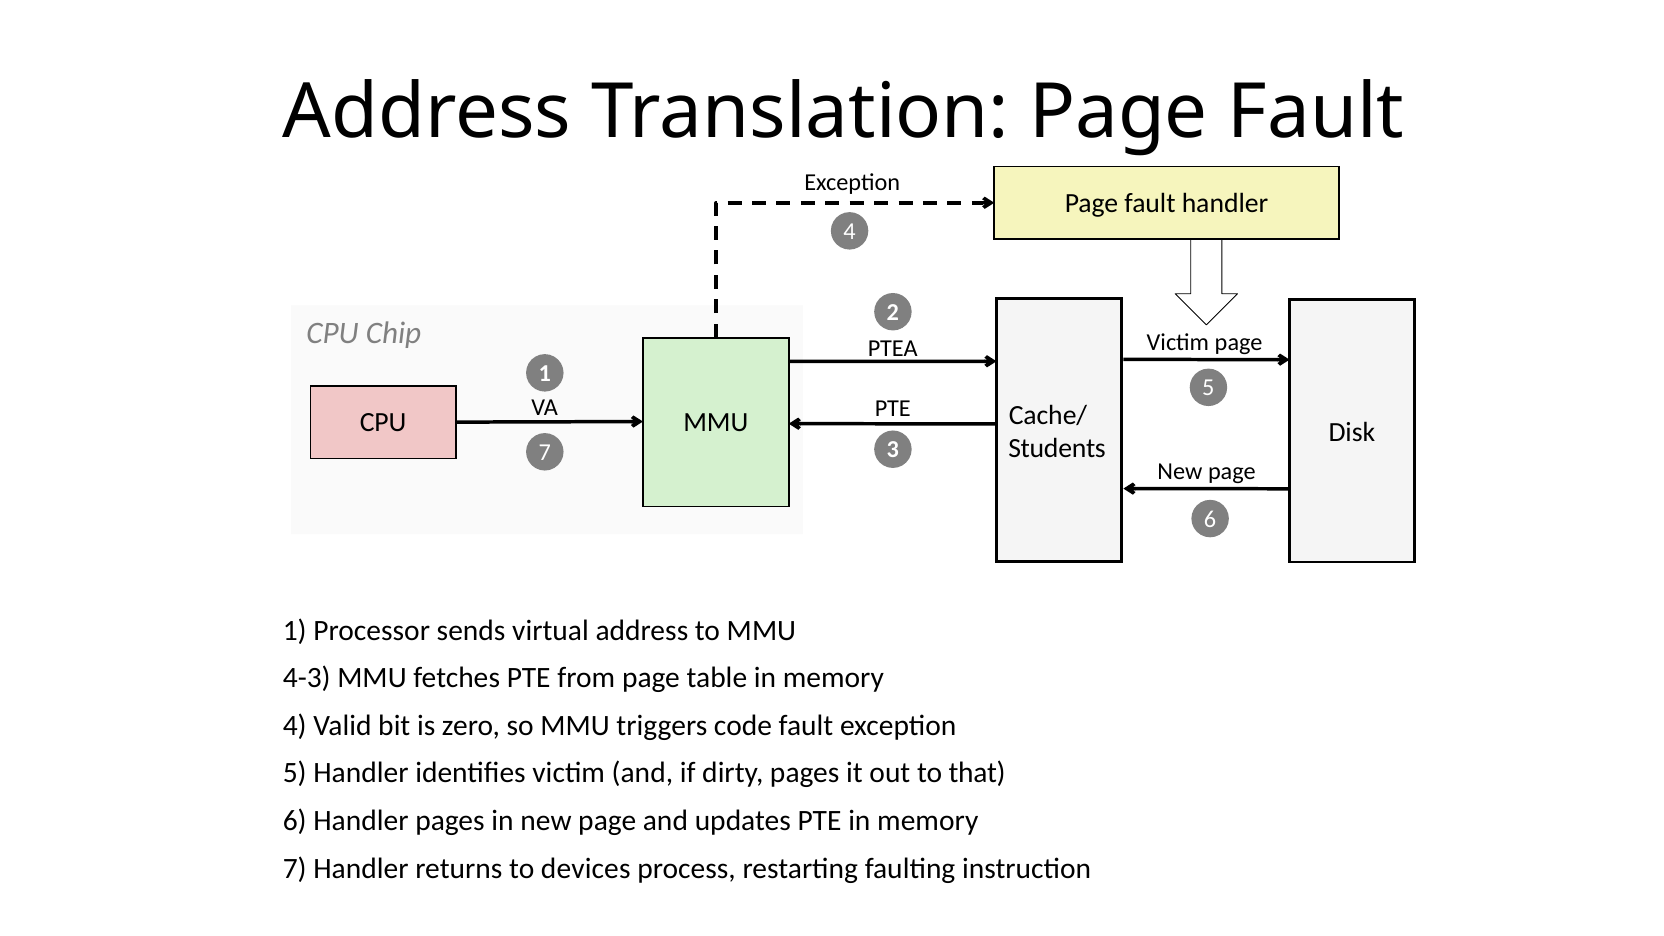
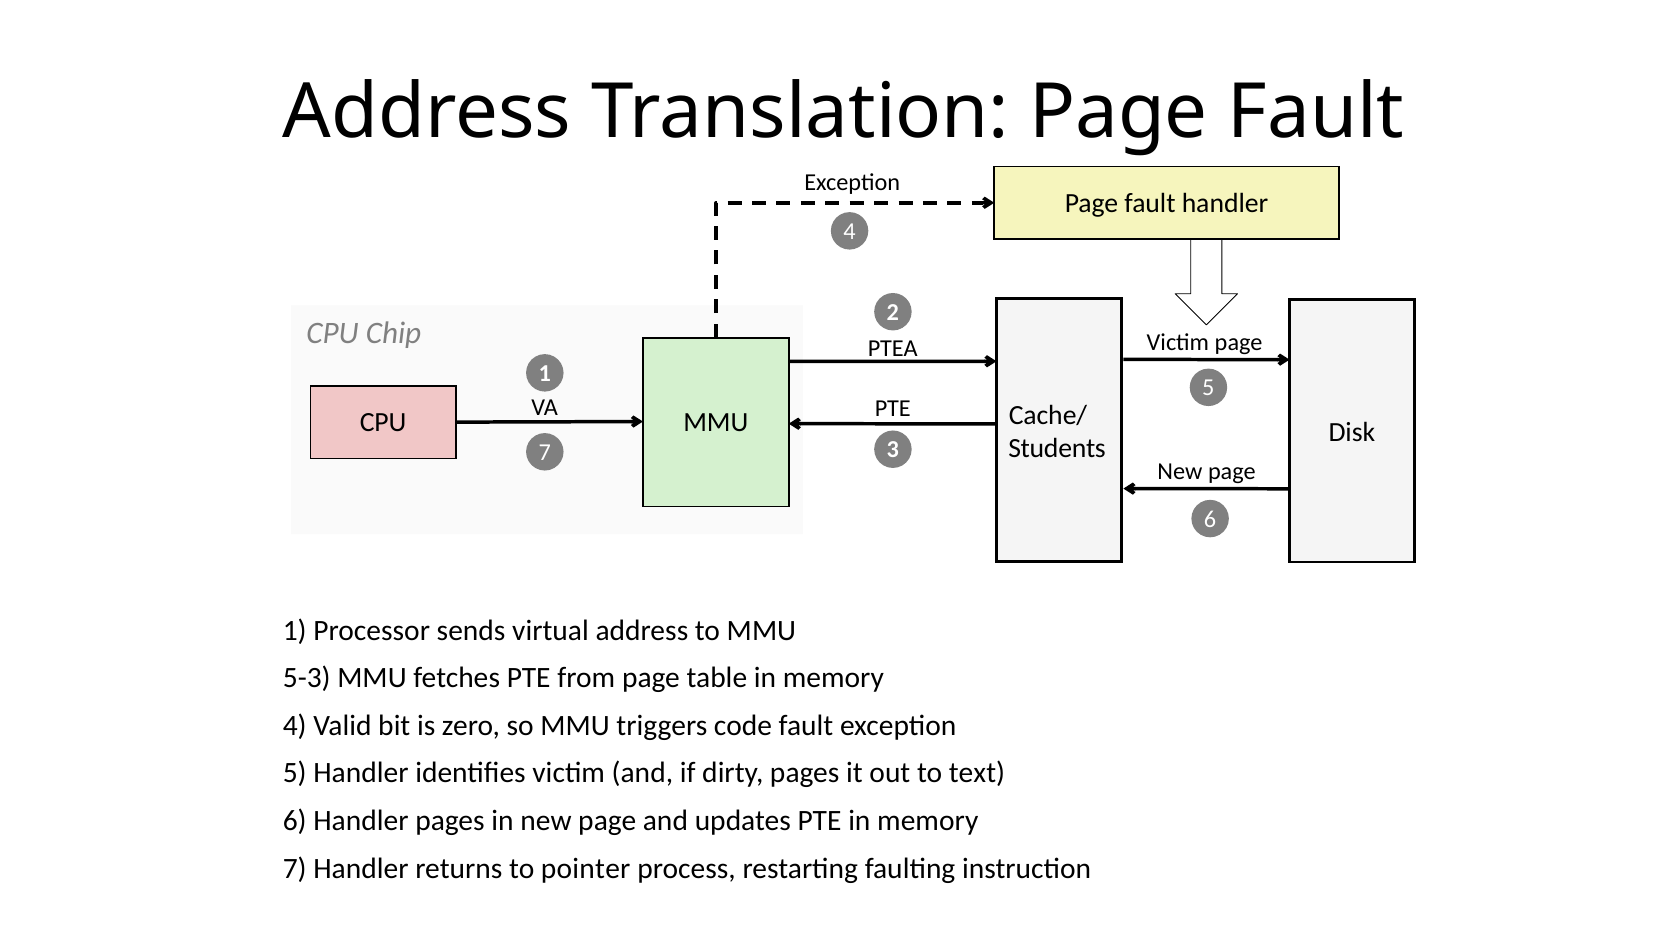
4-3: 4-3 -> 5-3 (307, 678)
that: that -> text (977, 773)
devices: devices -> pointer (586, 868)
